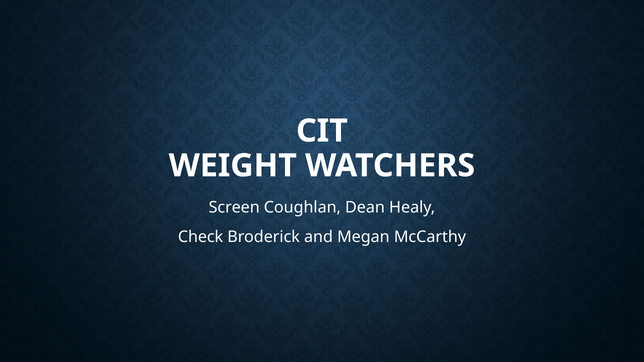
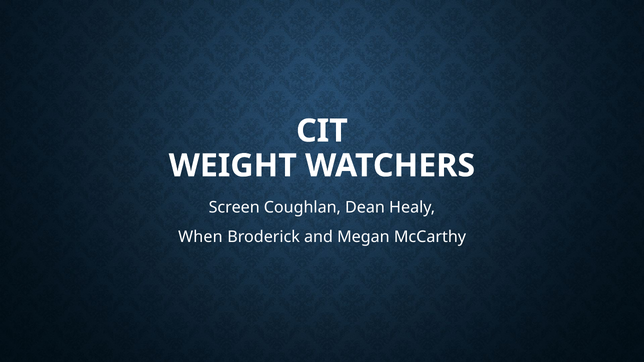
Check: Check -> When (200, 237)
